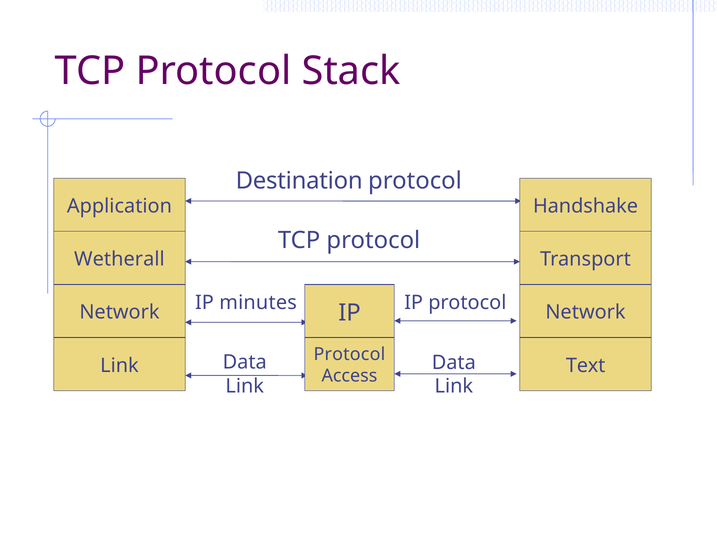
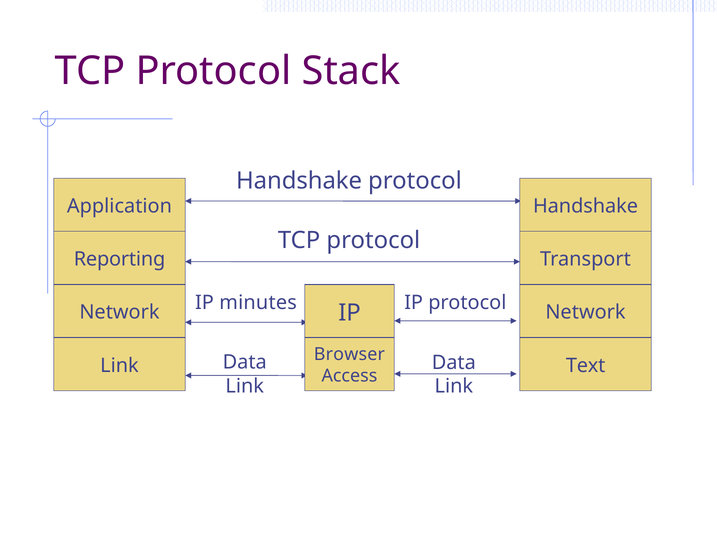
Destination: Destination -> Handshake (299, 181)
Wetherall: Wetherall -> Reporting (120, 259)
Protocol: Protocol -> Browser (349, 354)
